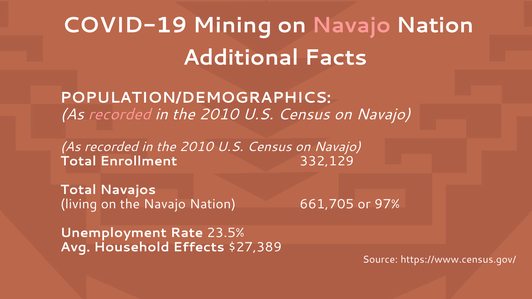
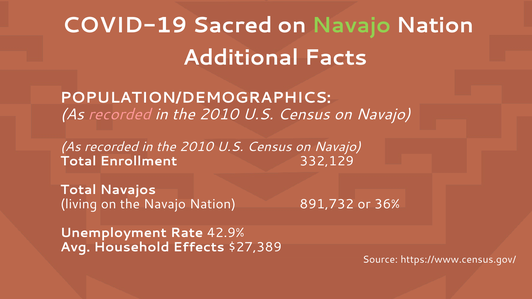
Mining: Mining -> Sacred (233, 25)
Navajo colour: pink -> light green (352, 25)
661,705: 661,705 -> 891,732 (327, 204)
97%: 97% -> 36% (387, 204)
23.5%: 23.5% -> 42.9% (226, 233)
